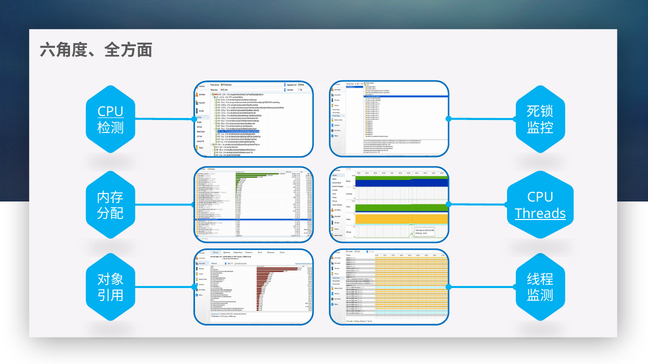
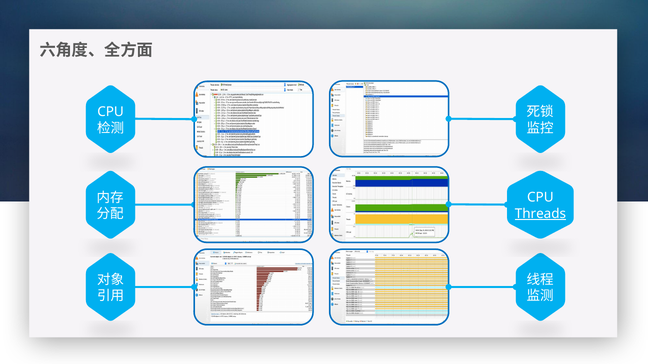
CPU underline: present -> none (111, 112)
